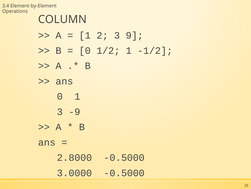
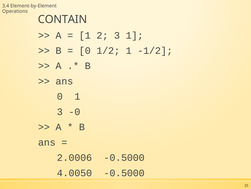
COLUMN: COLUMN -> CONTAIN (63, 19)
3 9: 9 -> 1 (135, 35)
-9: -9 -> -0 (74, 111)
2.8000: 2.8000 -> 2.0006 (74, 157)
3.0000: 3.0000 -> 4.0050 (74, 172)
